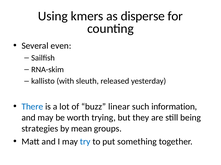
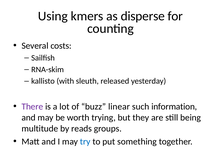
even: even -> costs (61, 46)
There colour: blue -> purple (32, 107)
strategies: strategies -> multitude (40, 129)
mean: mean -> reads (82, 129)
